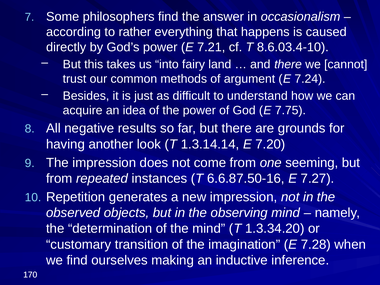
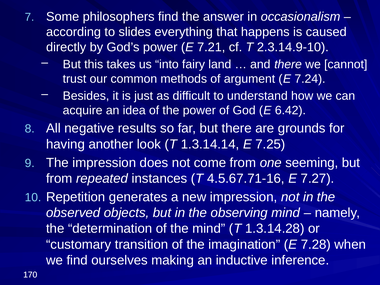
rather: rather -> slides (135, 32)
8.6.03.4-10: 8.6.03.4-10 -> 2.3.14.9-10 (293, 47)
7.75: 7.75 -> 6.42 (290, 110)
7.20: 7.20 -> 7.25 (270, 144)
6.6.87.50-16: 6.6.87.50-16 -> 4.5.67.71-16 (246, 179)
1.3.34.20: 1.3.34.20 -> 1.3.14.28 (275, 229)
